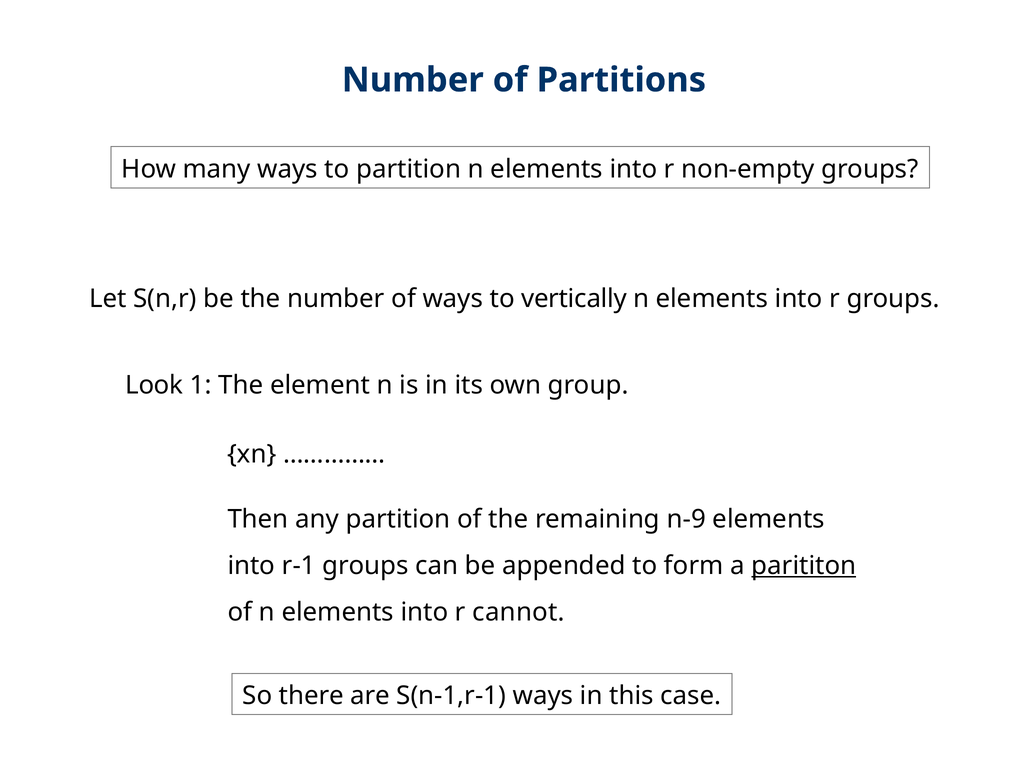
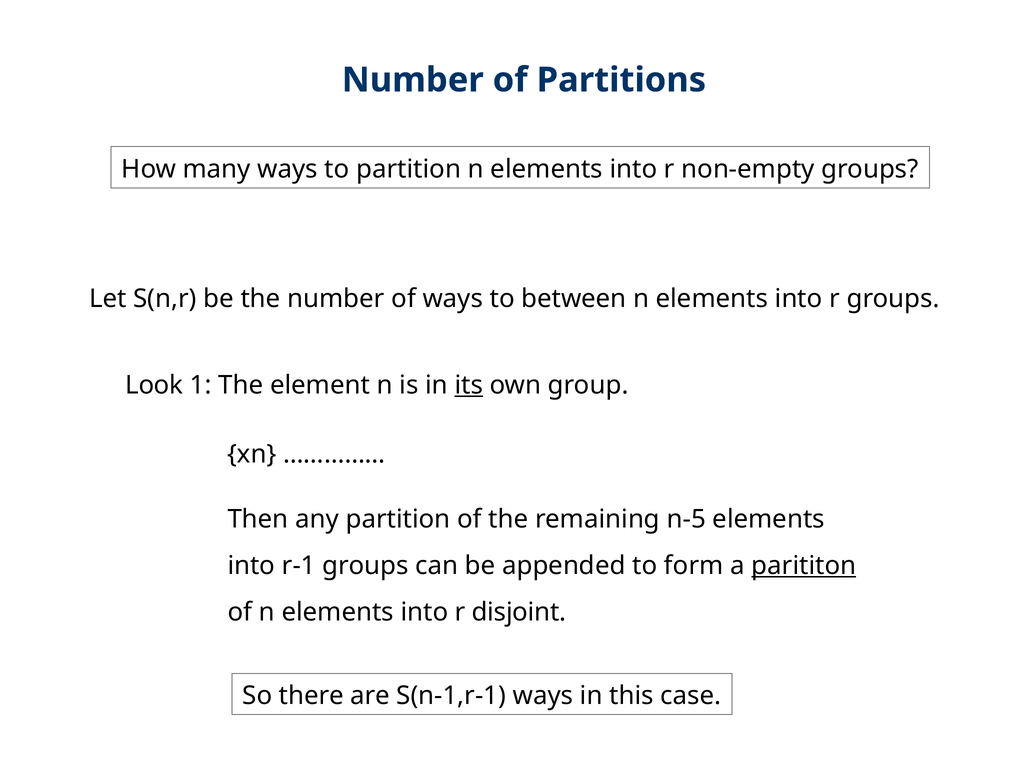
vertically: vertically -> between (574, 299)
its underline: none -> present (469, 385)
n-9: n-9 -> n-5 (686, 519)
cannot: cannot -> disjoint (519, 612)
